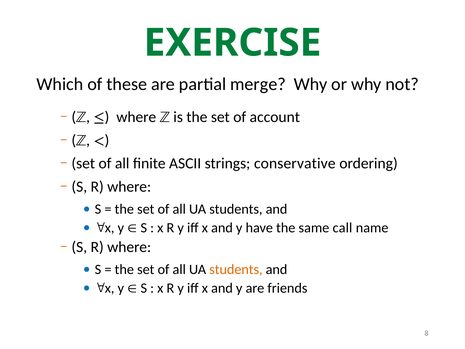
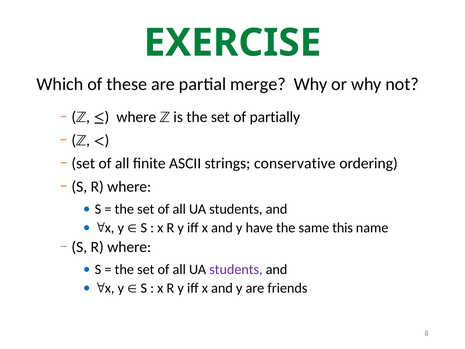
account: account -> partially (275, 117)
call: call -> this (343, 228)
students colour: orange -> purple (236, 269)
